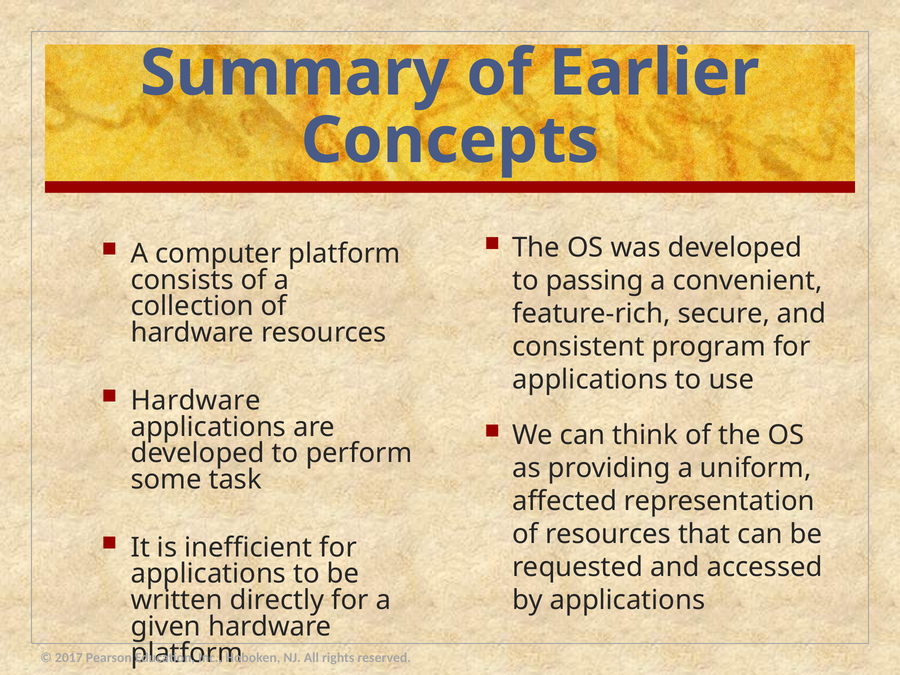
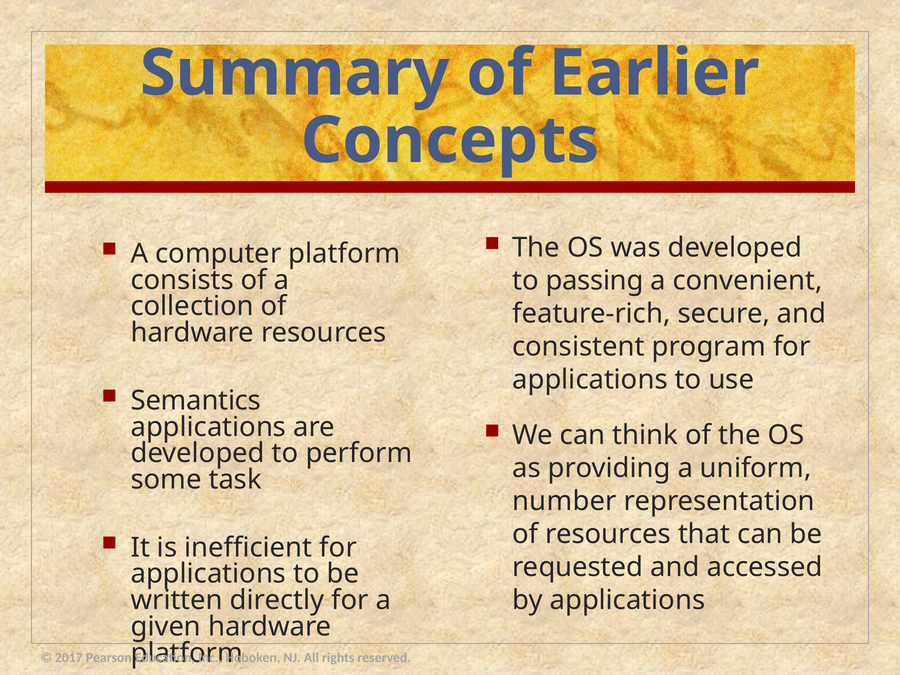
Hardware: Hardware -> Semantics (196, 401)
affected: affected -> number (564, 501)
